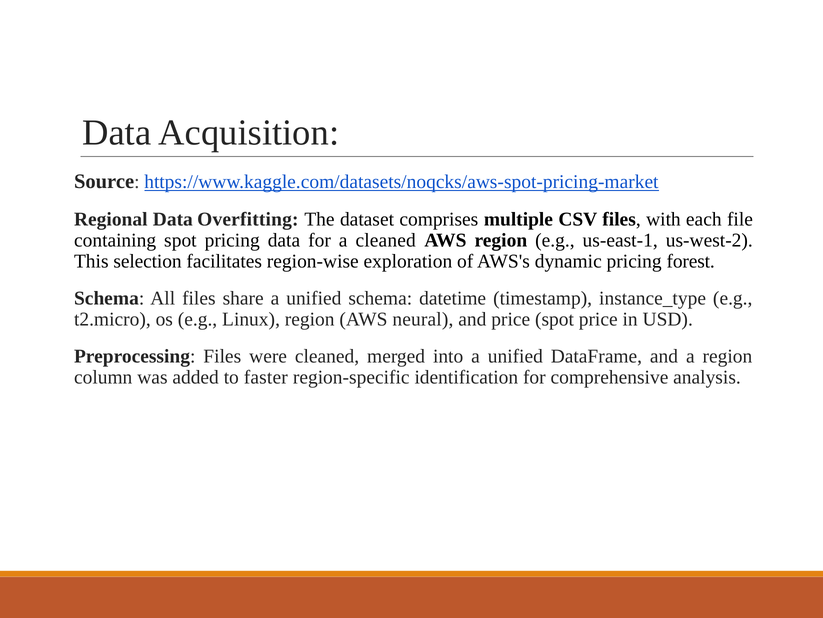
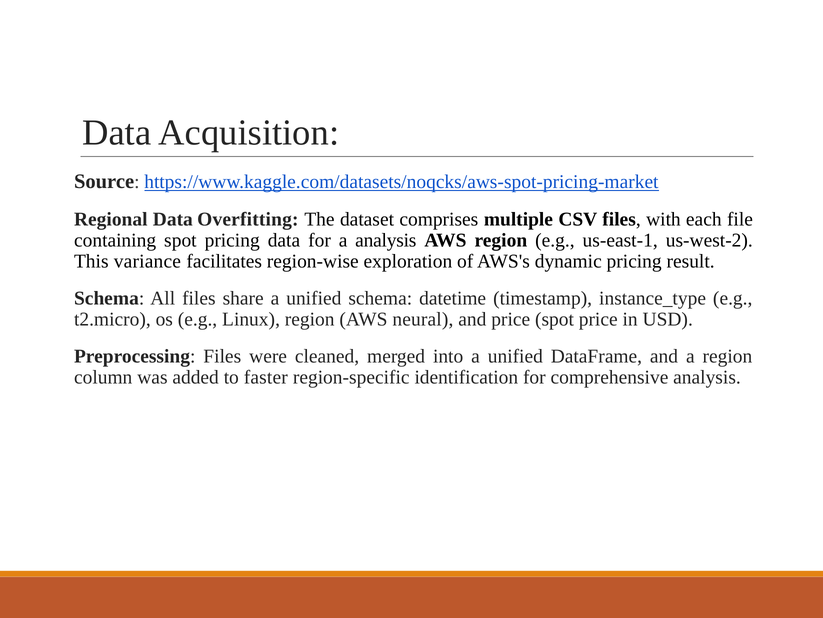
a cleaned: cleaned -> analysis (386, 240)
selection: selection -> variance (147, 261)
forest: forest -> result (691, 261)
